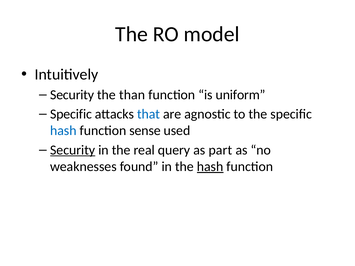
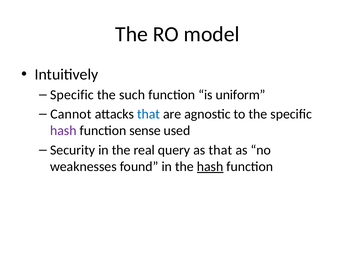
Security: Security -> Specific (72, 95)
than: than -> such (132, 95)
Specific: Specific -> Cannot (71, 114)
hash colour: blue -> purple (63, 131)
Security underline: present -> none (73, 150)
as part: part -> that (220, 150)
